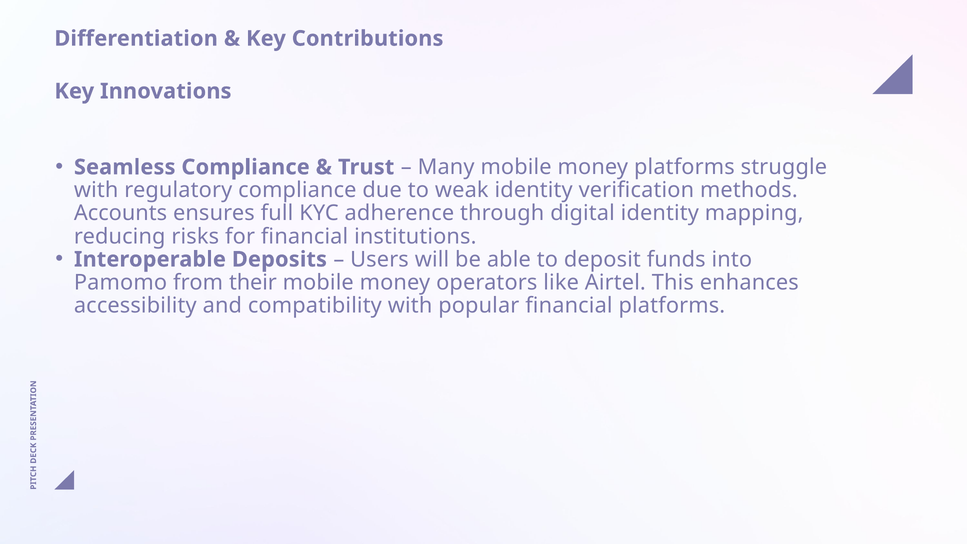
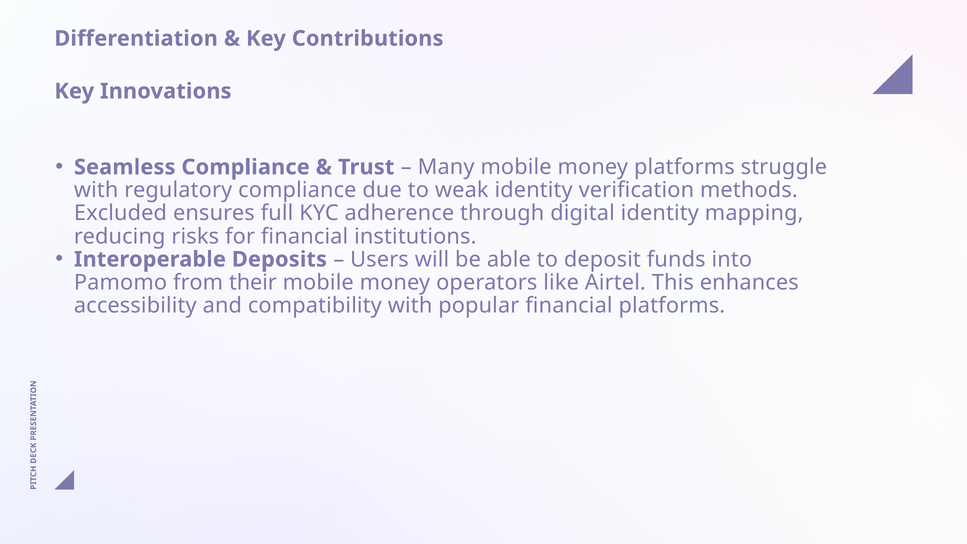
Accounts: Accounts -> Excluded (120, 213)
